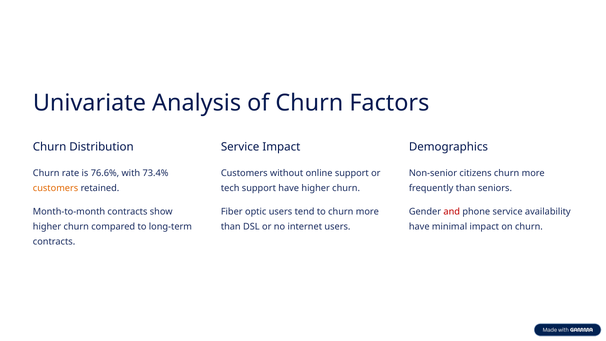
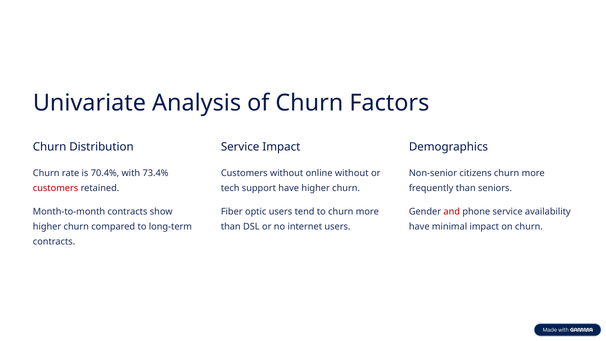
76.6%: 76.6% -> 70.4% (105, 173)
online support: support -> without (352, 173)
customers colour: orange -> red (56, 188)
